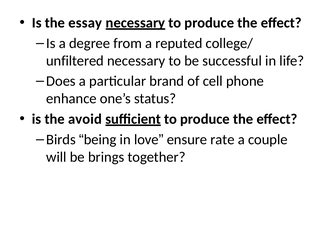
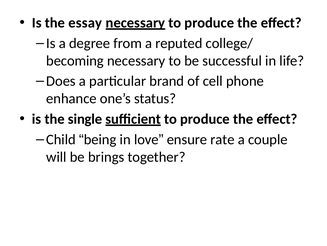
unfiltered: unfiltered -> becoming (75, 61)
avoid: avoid -> single (85, 119)
Birds: Birds -> Child (61, 139)
